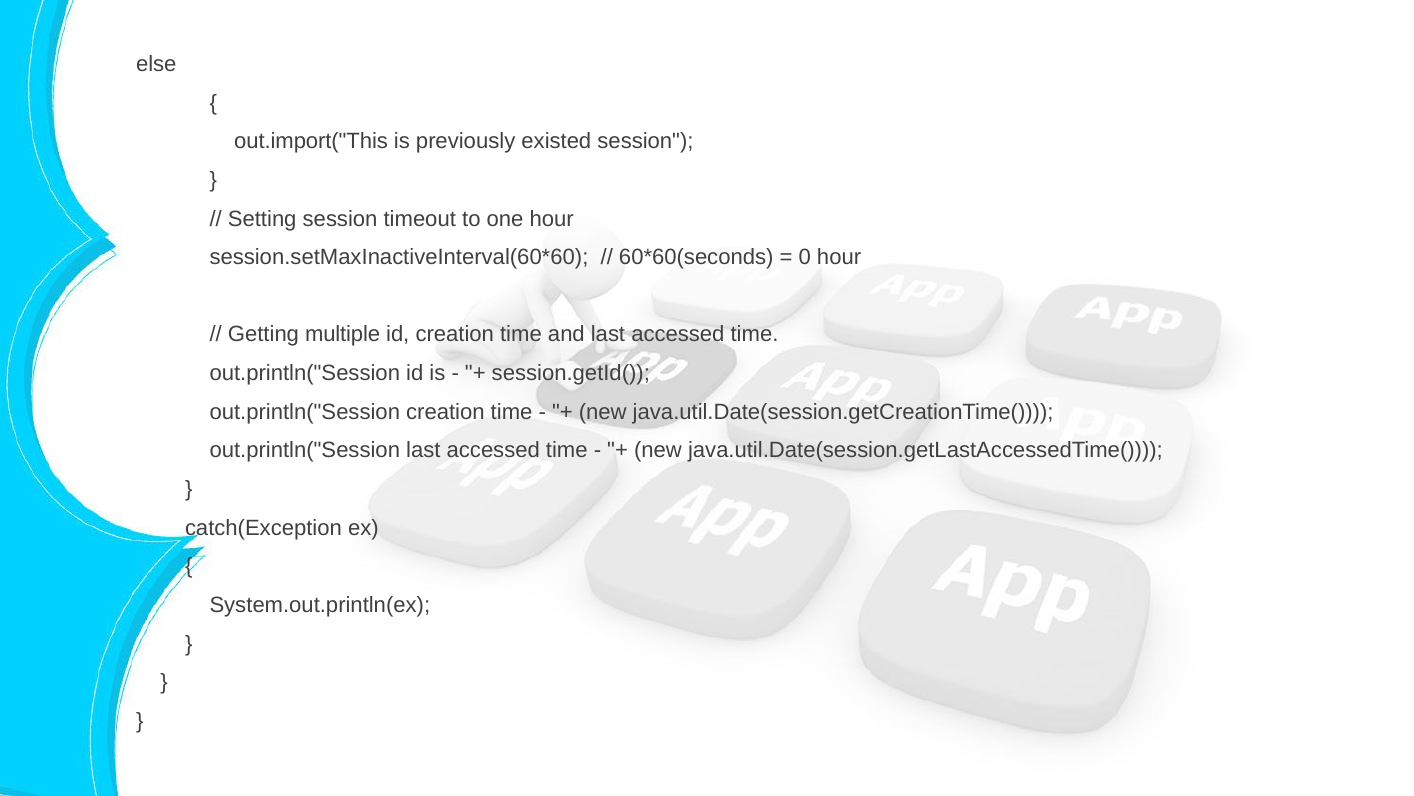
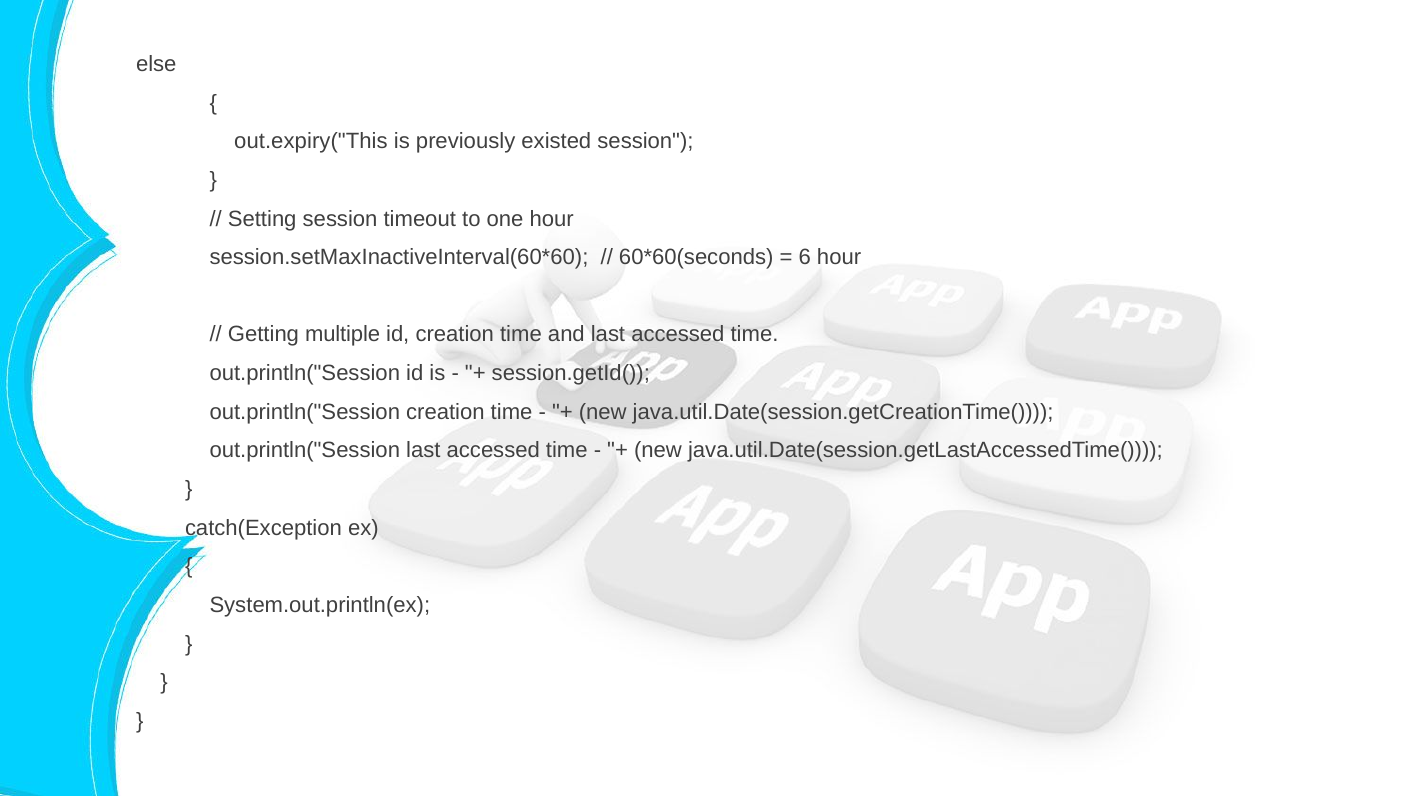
out.import("This: out.import("This -> out.expiry("This (311, 141)
0: 0 -> 6 (805, 257)
